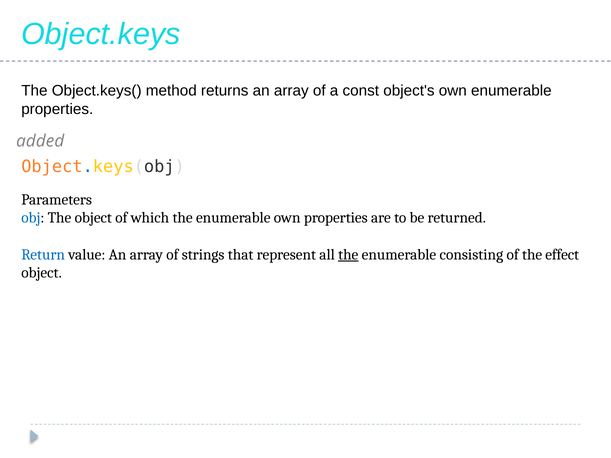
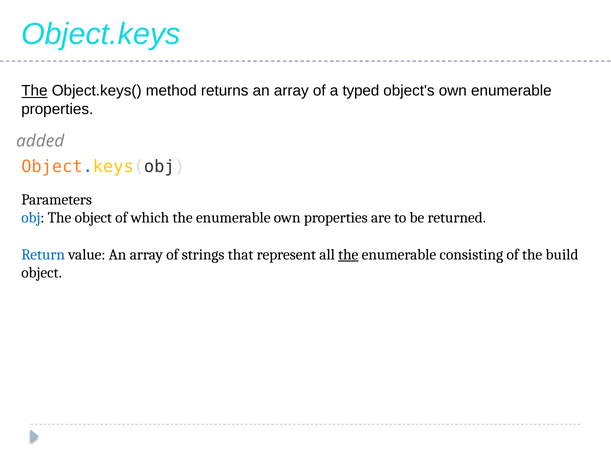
The underline: none -> present (34, 91)
const: const -> typed (361, 91)
effect: effect -> build (562, 255)
